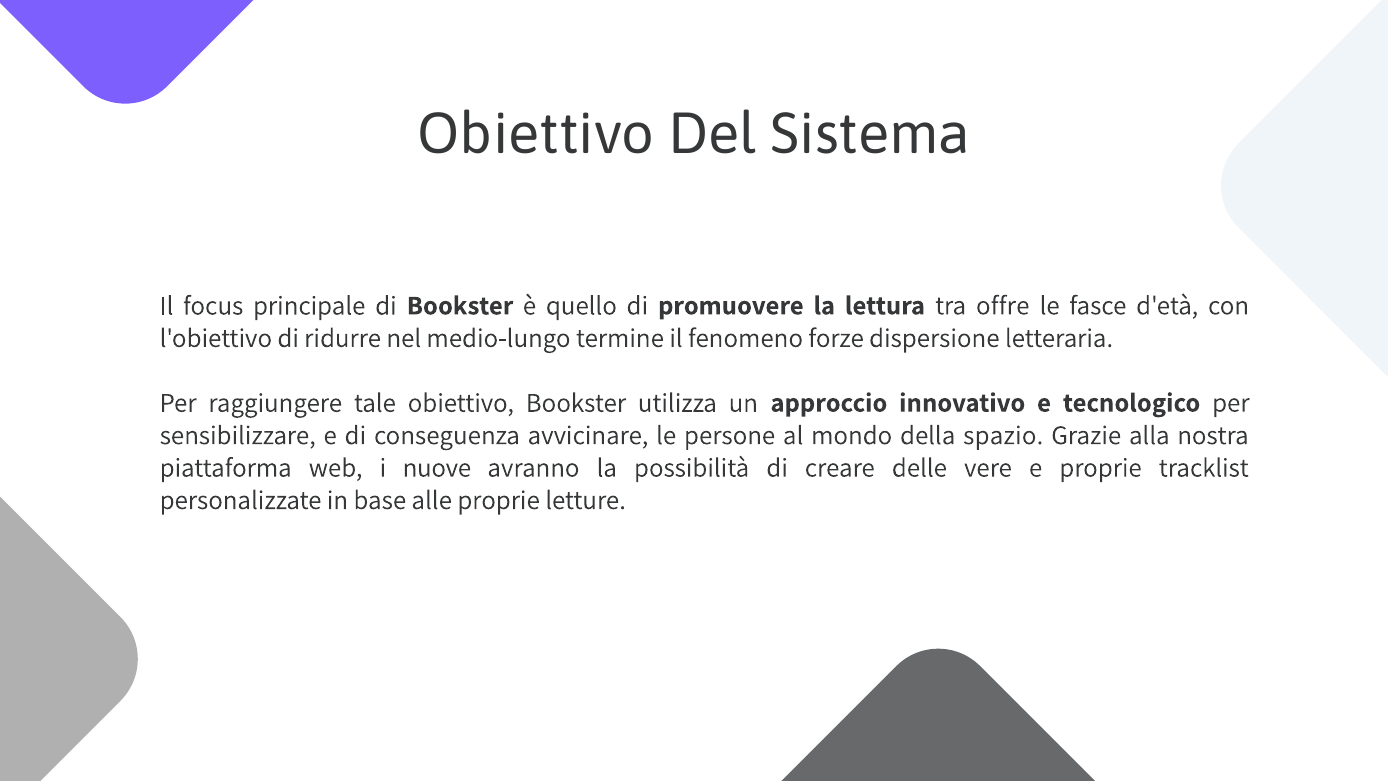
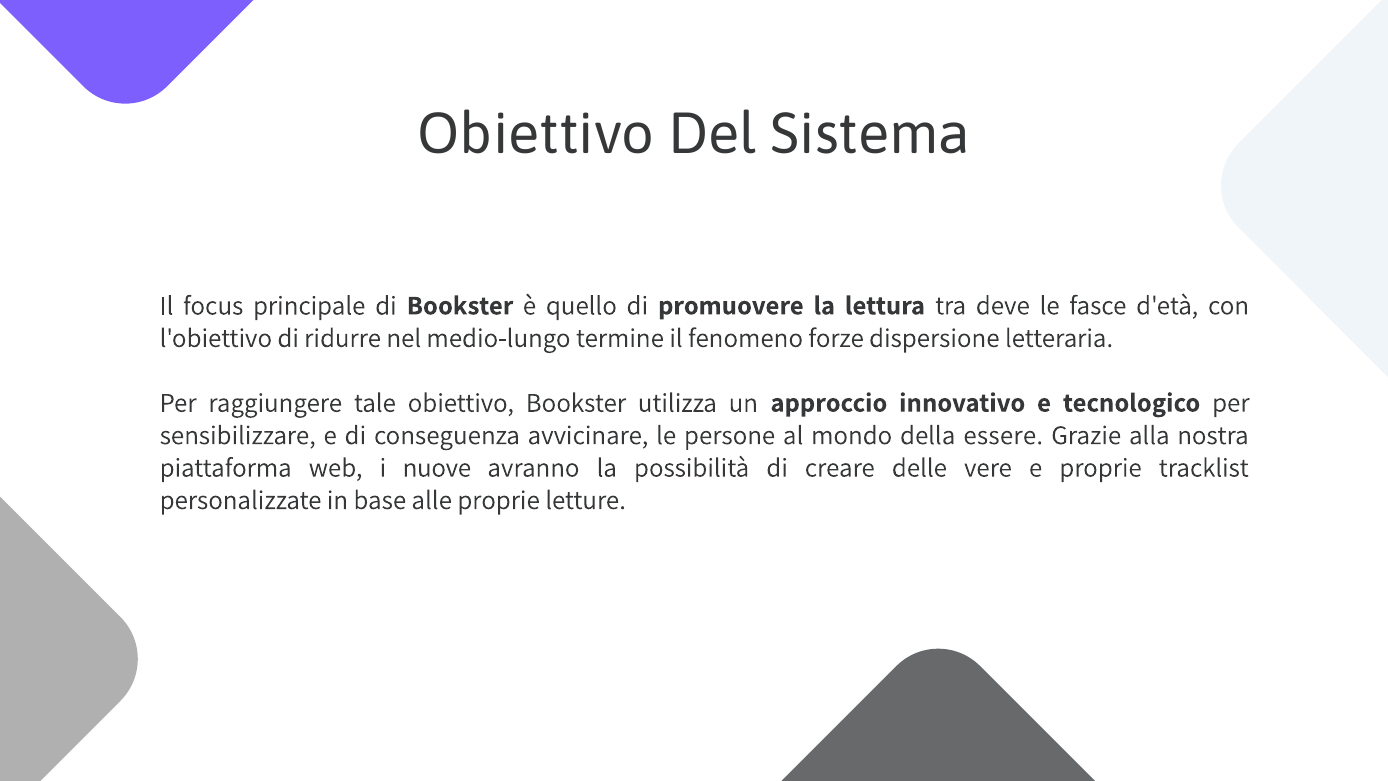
offre: offre -> deve (1003, 305)
spazio: spazio -> essere (1003, 435)
